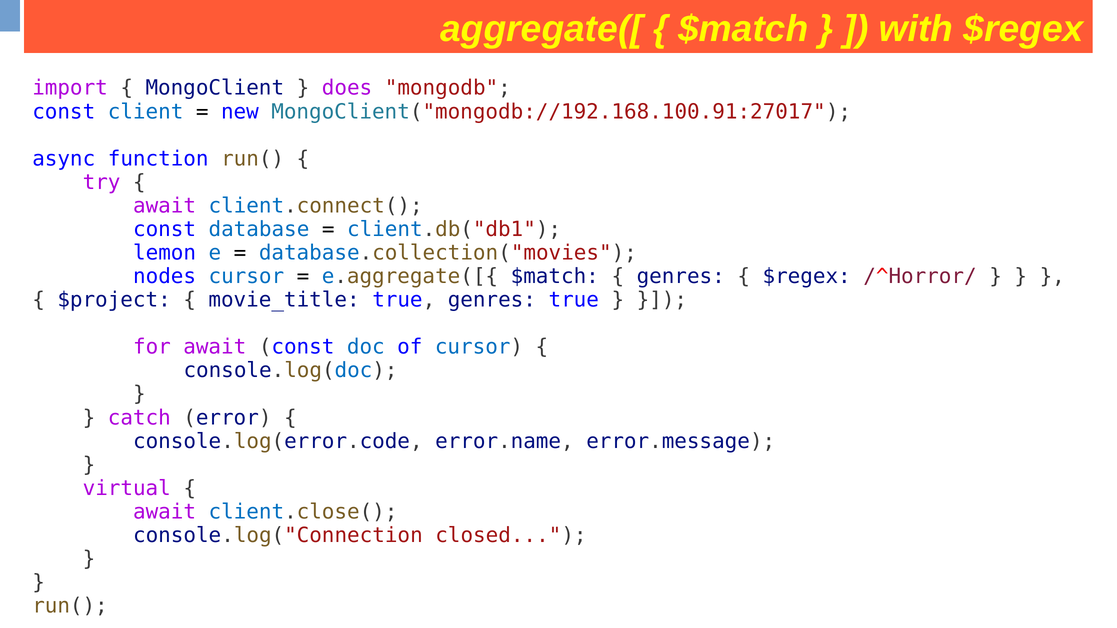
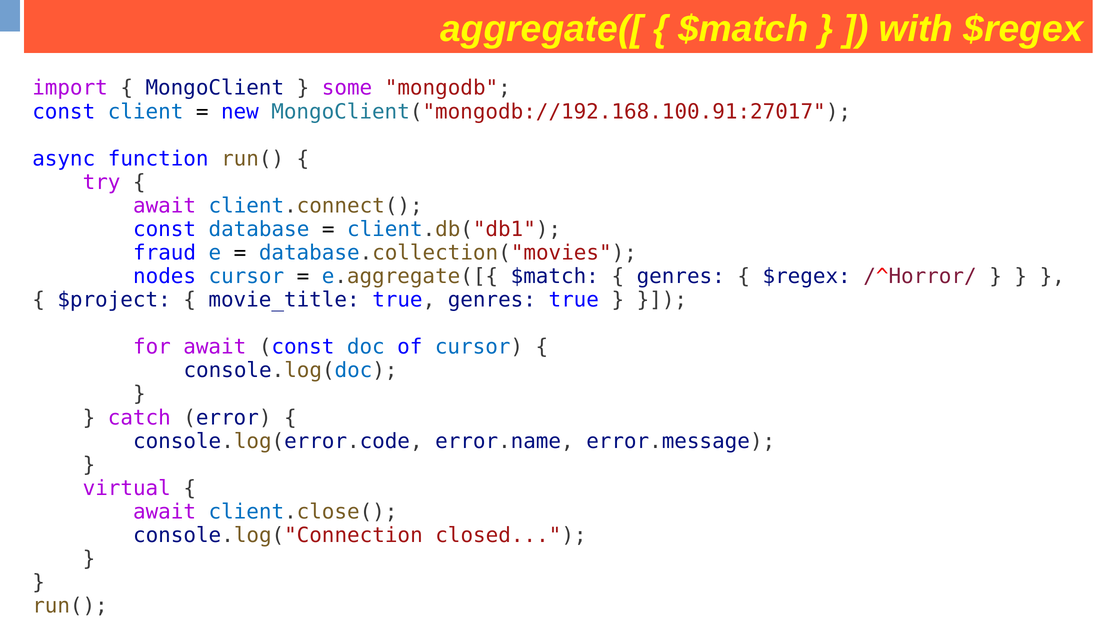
does: does -> some (347, 88)
lemon: lemon -> fraud (165, 253)
